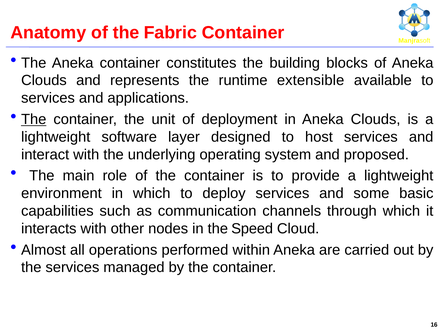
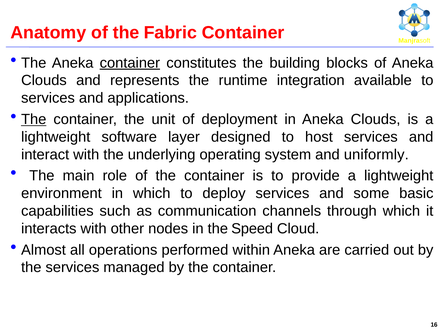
container underline: none -> present (130, 63)
extensible: extensible -> integration (311, 80)
proposed: proposed -> uniformly (376, 155)
